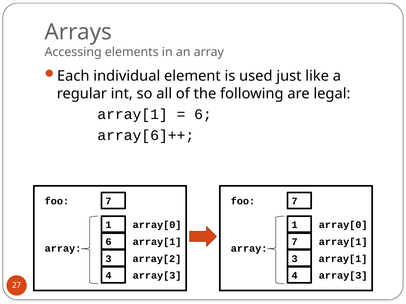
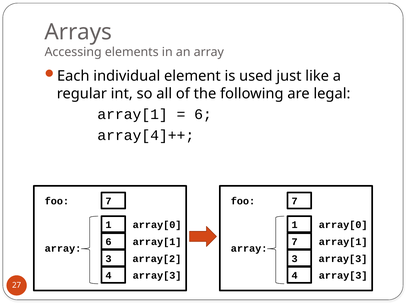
array[6]++: array[6]++ -> array[4]++ (146, 136)
array[1: array[1 -> array[3 (343, 259)
